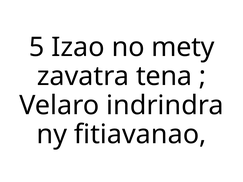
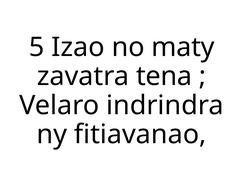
mety: mety -> maty (183, 47)
